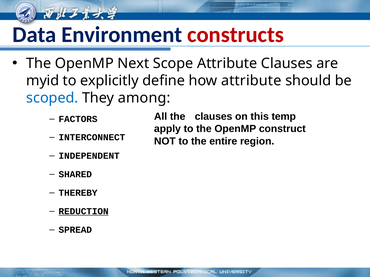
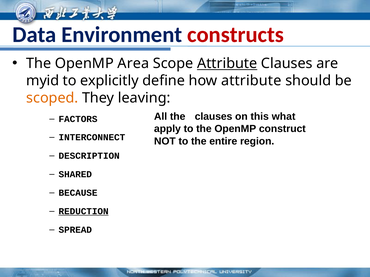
Next: Next -> Area (133, 63)
Attribute underline: none -> present (227, 63)
scoped colour: blue -> orange (52, 98)
among: among -> leaving (144, 98)
temp: temp -> what (284, 117)
INDEPENDENT: INDEPENDENT -> DESCRIPTION (89, 156)
THEREBY: THEREBY -> BECAUSE (78, 193)
